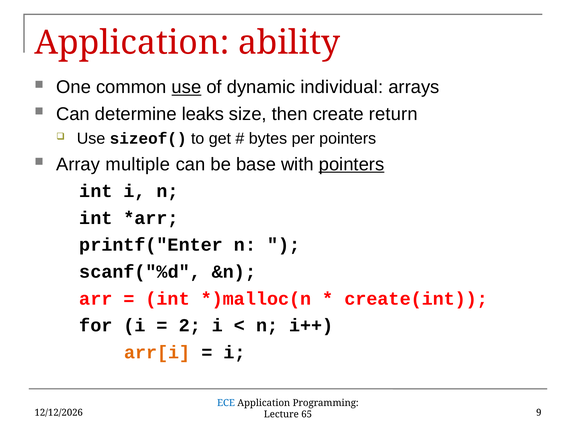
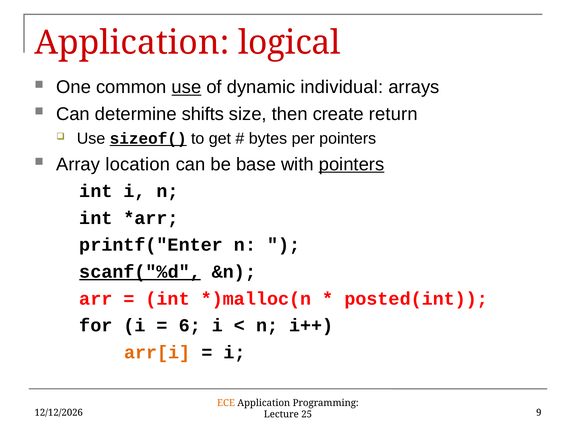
ability: ability -> logical (289, 43)
leaks: leaks -> shifts (203, 114)
sizeof( underline: none -> present (148, 139)
multiple: multiple -> location (138, 164)
scanf("%d underline: none -> present (140, 272)
create(int: create(int -> posted(int (416, 299)
2: 2 -> 6 (190, 326)
ECE colour: blue -> orange (226, 403)
65: 65 -> 25 (307, 414)
